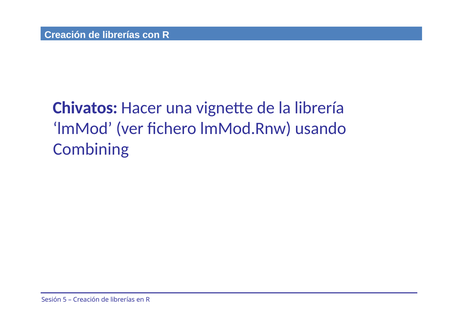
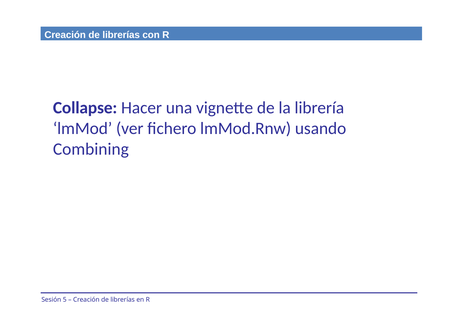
Chivatos: Chivatos -> Collapse (85, 108)
